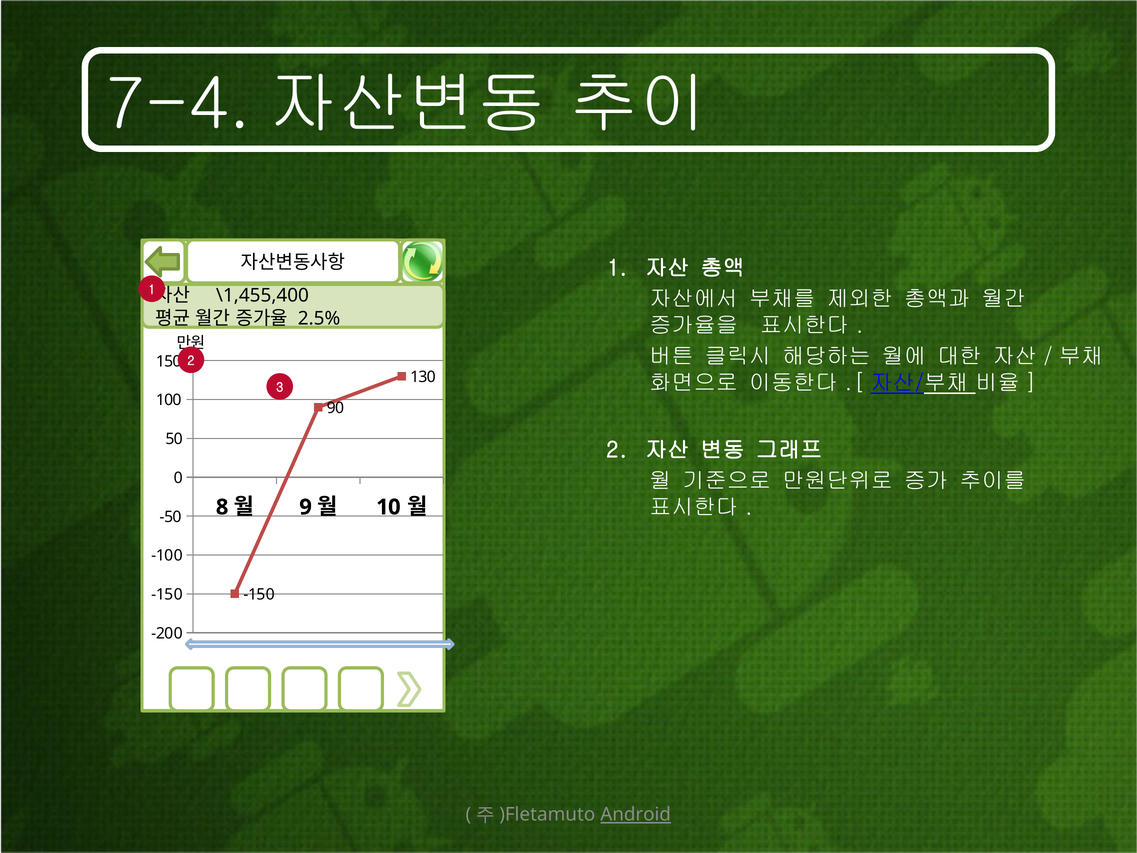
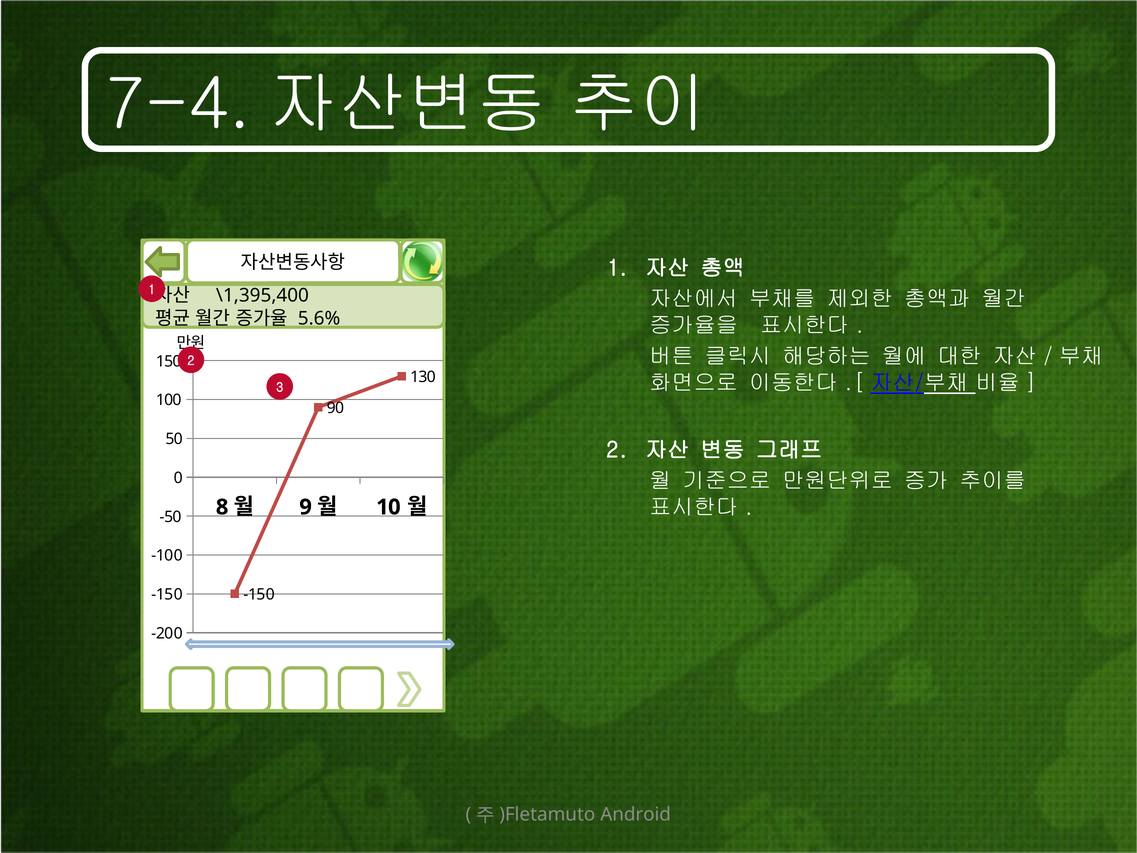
\1,455,400: \1,455,400 -> \1,395,400 (262, 296)
2.5%: 2.5% -> 5.6% (319, 318)
Android underline: present -> none (636, 814)
